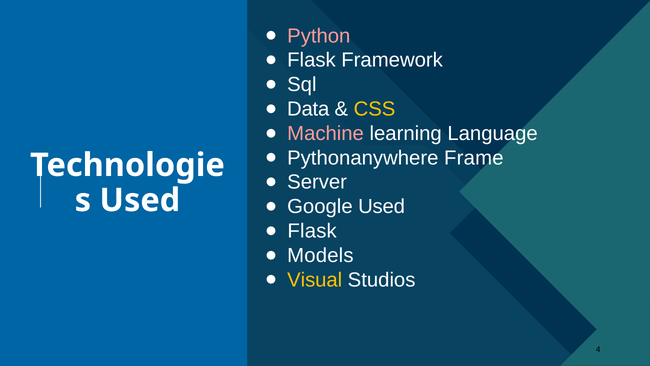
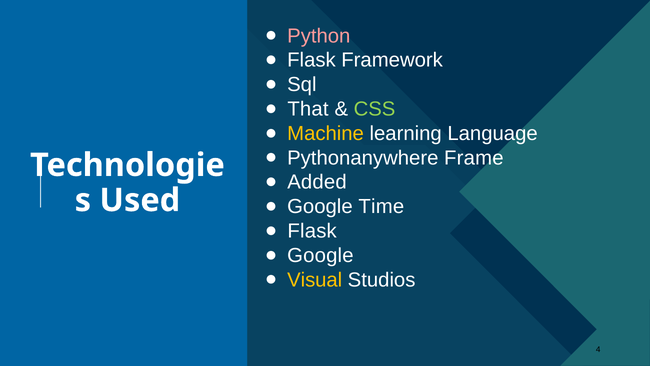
Data: Data -> That (308, 109)
CSS colour: yellow -> light green (375, 109)
Machine colour: pink -> yellow (326, 133)
Server: Server -> Added (317, 182)
Google Used: Used -> Time (381, 206)
Models: Models -> Google (320, 255)
